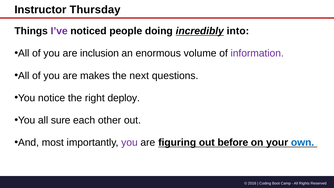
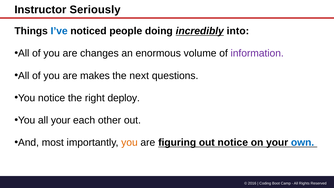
Thursday: Thursday -> Seriously (95, 10)
I’ve colour: purple -> blue (59, 31)
inclusion: inclusion -> changes (99, 53)
all sure: sure -> your (61, 120)
you colour: purple -> orange (129, 142)
out before: before -> notice (233, 142)
